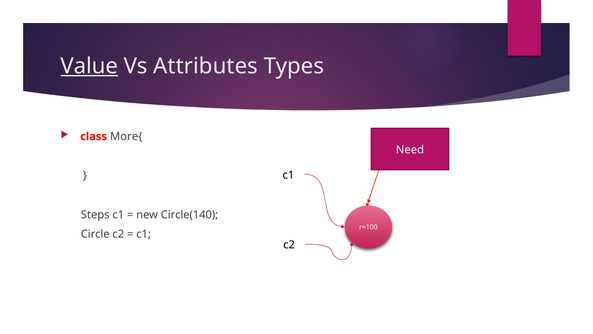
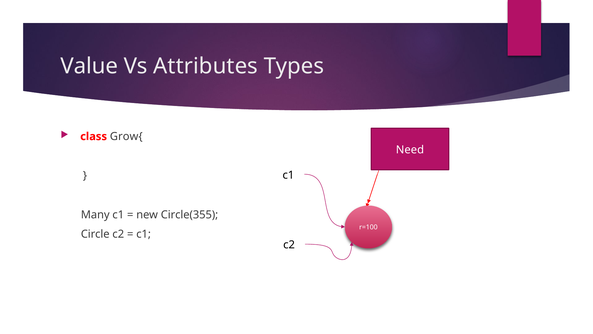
Value underline: present -> none (89, 66)
More{: More{ -> Grow{ (126, 136)
Steps: Steps -> Many (95, 214)
Circle(140: Circle(140 -> Circle(355 (189, 214)
